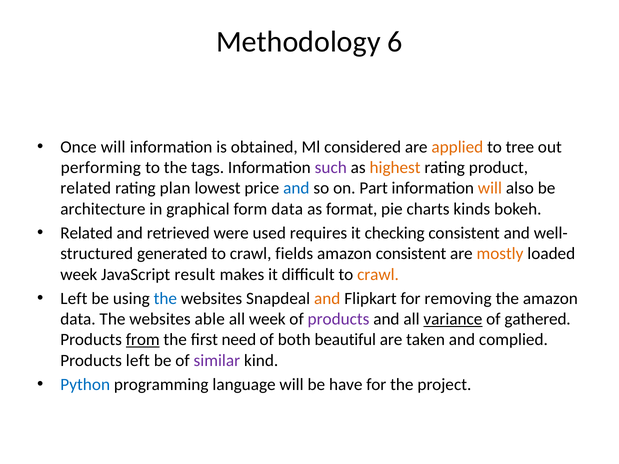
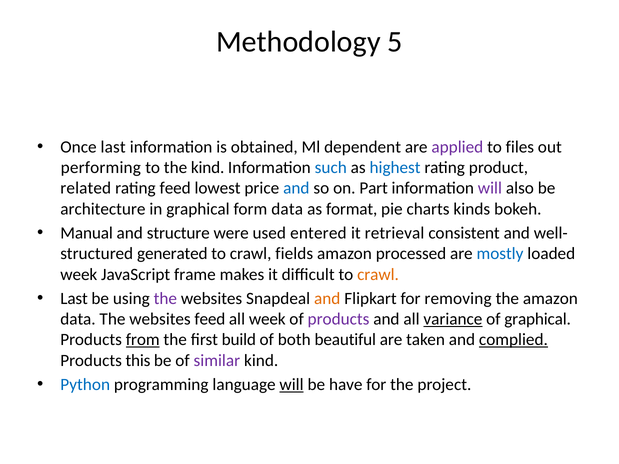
6: 6 -> 5 (395, 42)
Once will: will -> last (113, 147)
considered: considered -> dependent (363, 147)
applied colour: orange -> purple (457, 147)
tree: tree -> files (520, 147)
the tags: tags -> kind (208, 168)
such colour: purple -> blue (331, 168)
highest colour: orange -> blue (395, 168)
rating plan: plan -> feed (175, 188)
will colour: orange -> purple (490, 188)
Related: Related -> Manual (87, 233)
retrieved: retrieved -> structure (178, 233)
requires: requires -> entered (318, 233)
checking: checking -> retrieval (395, 233)
amazon consistent: consistent -> processed (411, 254)
mostly colour: orange -> blue (500, 254)
result: result -> frame (195, 275)
Left: Left -> Last (74, 299)
the colour: blue -> purple (165, 299)
websites able: able -> feed (210, 319)
of gathered: gathered -> graphical (538, 319)
need: need -> build (239, 340)
complied underline: none -> present (513, 340)
Products left: left -> this (138, 361)
will underline: none -> present (292, 385)
